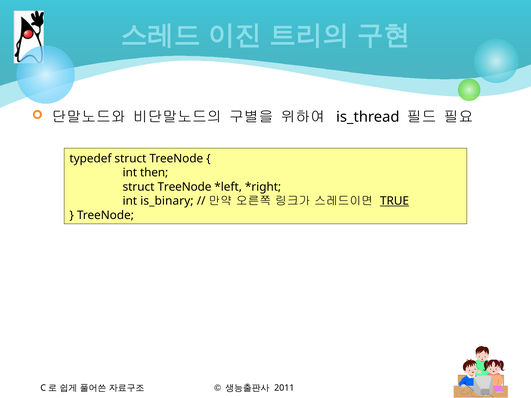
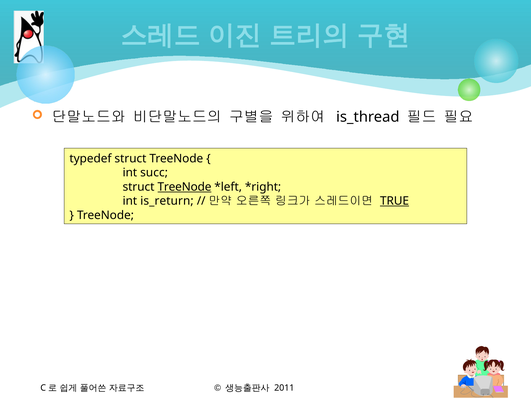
then: then -> succ (154, 173)
TreeNode underline: none -> present (184, 187)
is_binary: is_binary -> is_return (167, 201)
